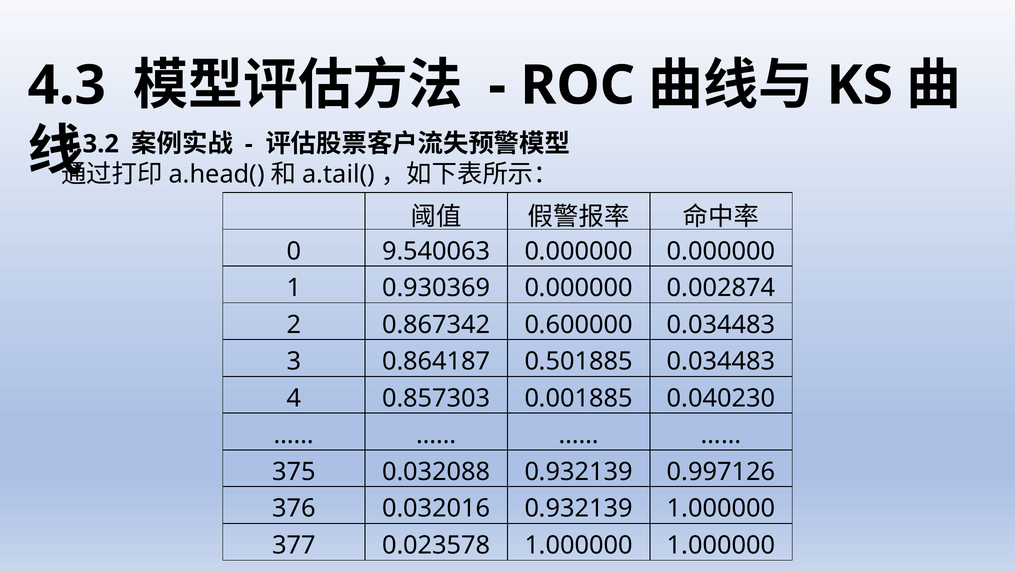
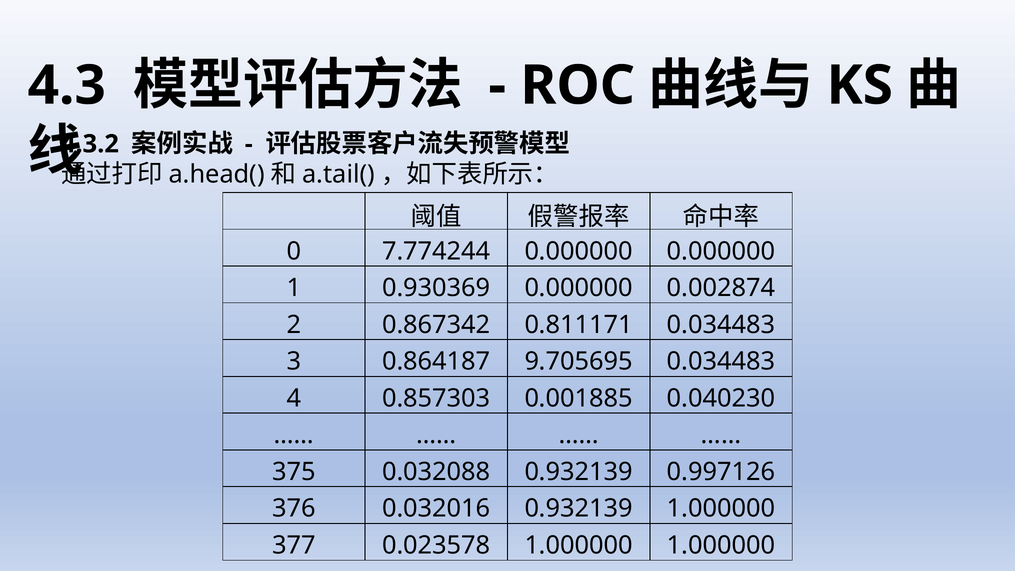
9.540063: 9.540063 -> 7.774244 (436, 251)
0.600000: 0.600000 -> 0.811171 (579, 325)
0.501885: 0.501885 -> 9.705695 (579, 361)
